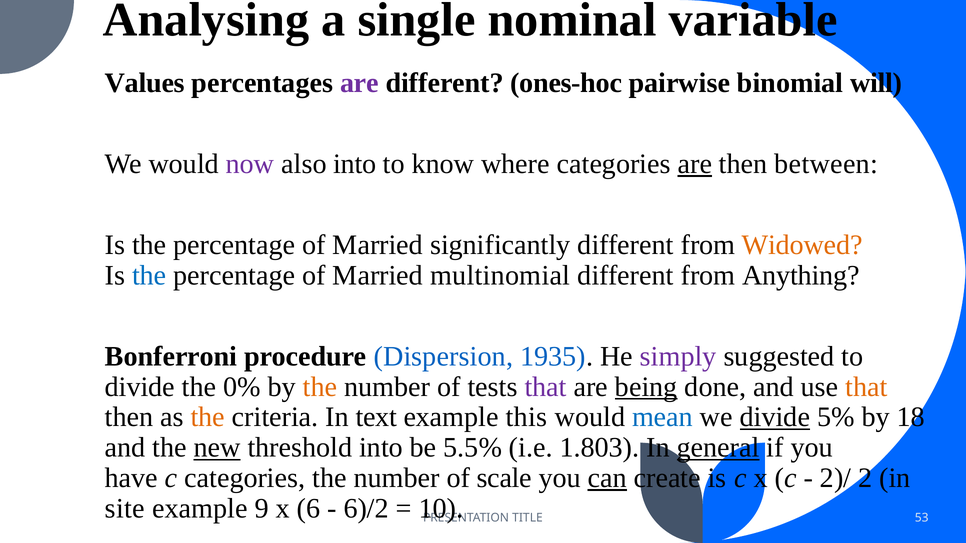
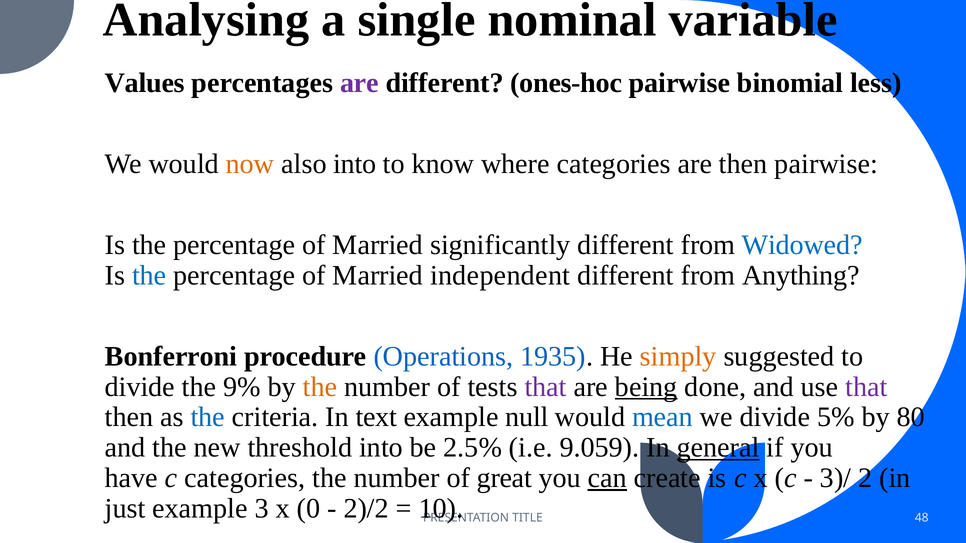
will: will -> less (876, 83)
now colour: purple -> orange (250, 164)
are underline: present -> none (695, 164)
then between: between -> pairwise (826, 164)
Widowed colour: orange -> blue (802, 245)
multinomial: multinomial -> independent (500, 276)
Dispersion: Dispersion -> Operations (443, 357)
simply colour: purple -> orange (678, 357)
0%: 0% -> 9% (242, 387)
that colour: orange -> purple (866, 387)
the colour: orange -> blue (208, 417)
this: this -> null (527, 417)
divide underline: present -> none (775, 417)
18: 18 -> 80 (911, 417)
new underline: present -> none (217, 448)
5.5%: 5.5% -> 2.5% (473, 448)
1.803: 1.803 -> 9.059 (600, 448)
scale: scale -> great (504, 478)
2)/: 2)/ -> 3)/ (836, 478)
site: site -> just (125, 509)
9: 9 -> 3 (262, 509)
6: 6 -> 0 (308, 509)
6)/2: 6)/2 -> 2)/2 (366, 509)
53: 53 -> 48 (922, 518)
